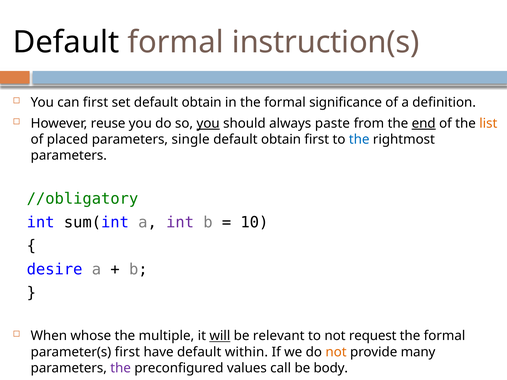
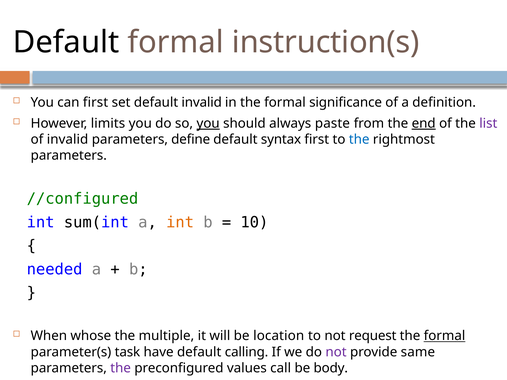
set default obtain: obtain -> invalid (202, 103)
reuse: reuse -> limits (108, 124)
list colour: orange -> purple (488, 124)
of placed: placed -> invalid (68, 140)
single: single -> define (191, 140)
obtain: obtain -> syntax (281, 140)
//obligatory: //obligatory -> //configured (82, 199)
int colour: purple -> orange (180, 223)
desire: desire -> needed (55, 270)
will underline: present -> none (220, 336)
relevant: relevant -> location (279, 336)
formal underline: none -> present (445, 336)
parameter(s first: first -> task (127, 352)
within: within -> calling (247, 352)
not colour: orange -> purple (336, 352)
many: many -> same (418, 352)
